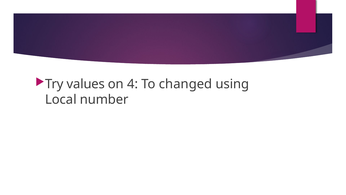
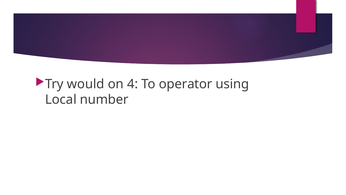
values: values -> would (86, 84)
changed: changed -> operator (186, 84)
